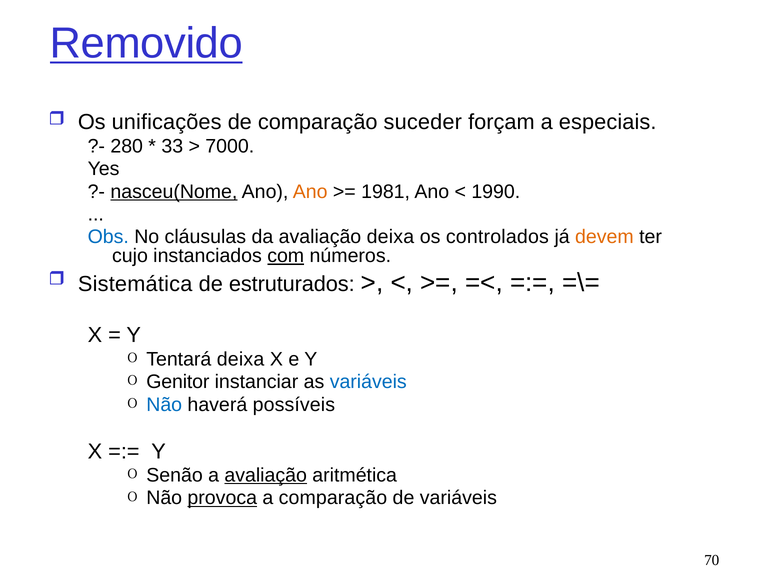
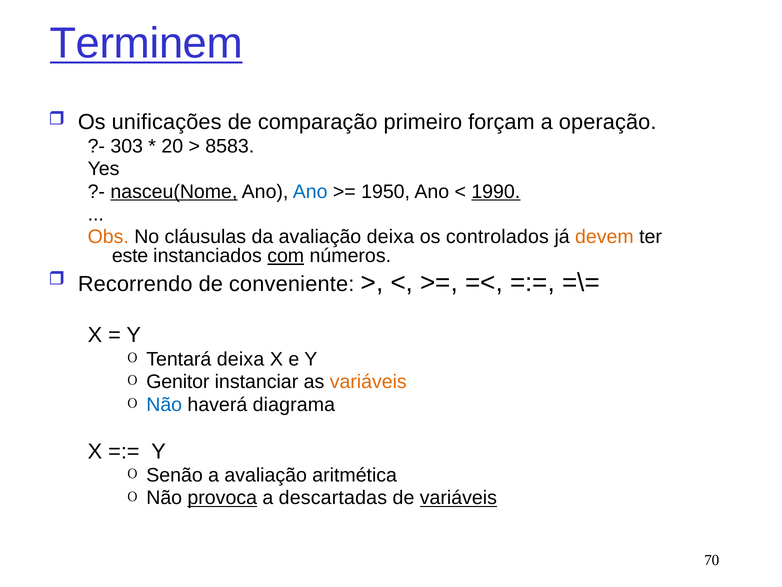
Removido: Removido -> Terminem (146, 43)
suceder: suceder -> primeiro (423, 122)
especiais: especiais -> operação (608, 122)
280: 280 -> 303 (127, 146)
33: 33 -> 20 (172, 146)
7000: 7000 -> 8583 (230, 146)
Ano colour: orange -> blue (310, 191)
1981: 1981 -> 1950 (386, 191)
1990 underline: none -> present (496, 191)
Obs colour: blue -> orange (108, 237)
cujo: cujo -> este (130, 256)
Sistemática: Sistemática -> Recorrendo (135, 284)
estruturados: estruturados -> conveniente (292, 284)
variáveis colour: blue -> orange (368, 382)
possíveis: possíveis -> diagrama (294, 404)
avaliação underline: present -> none (266, 475)
a comparação: comparação -> descartadas (333, 498)
variáveis underline: none -> present (458, 498)
